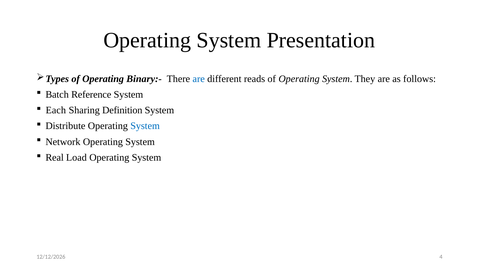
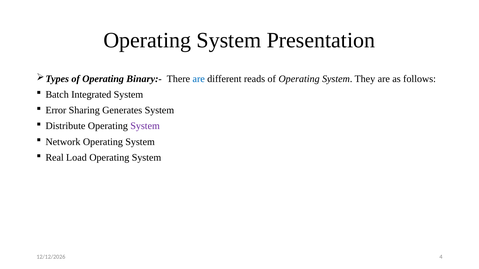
Reference: Reference -> Integrated (91, 95)
Each: Each -> Error (56, 110)
Definition: Definition -> Generates (122, 110)
System colour: blue -> purple (145, 126)
